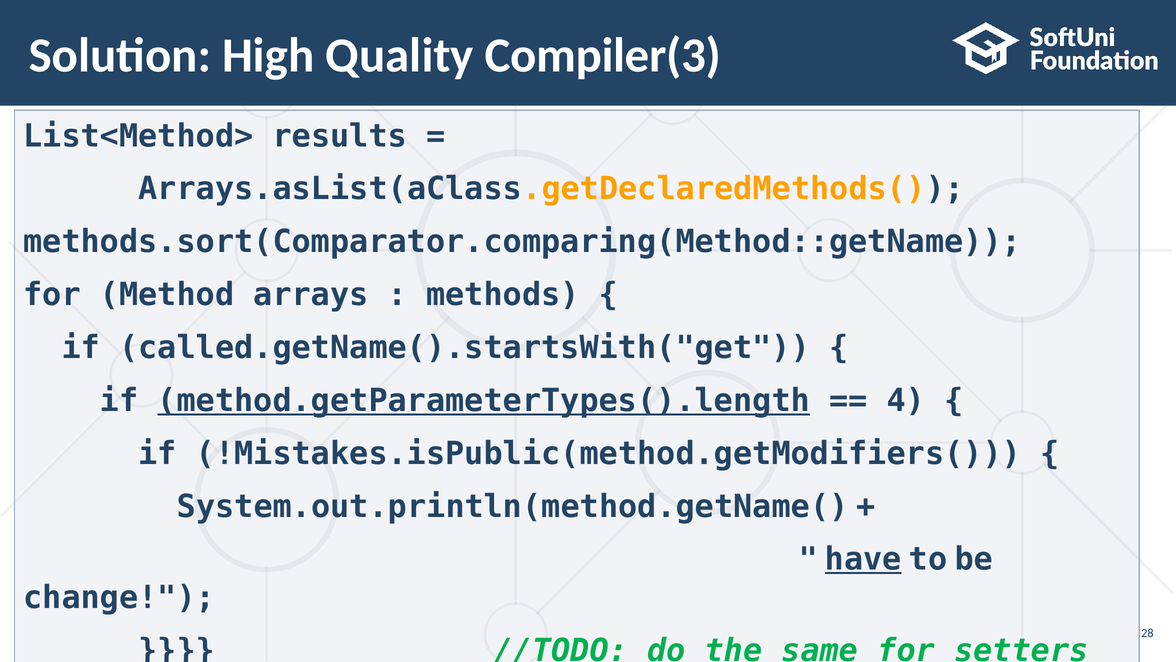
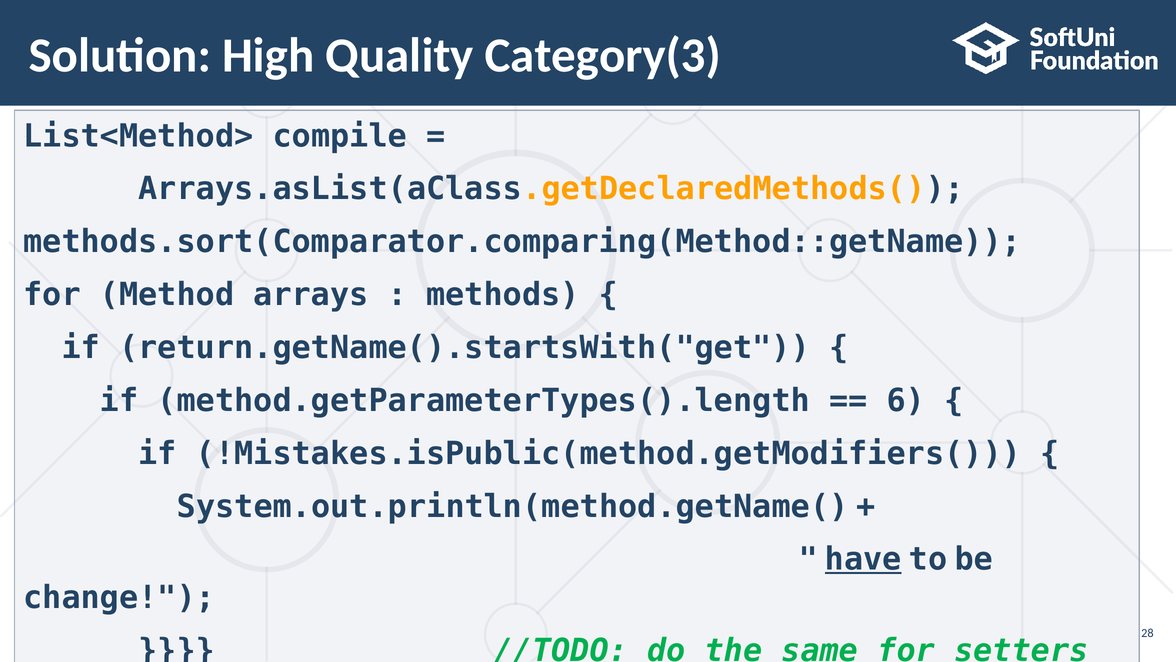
Compiler(3: Compiler(3 -> Category(3 (603, 56)
results: results -> compile (340, 136)
called.getName().startsWith("get: called.getName().startsWith("get -> return.getName().startsWith("get (464, 348)
method.getParameterTypes().length underline: present -> none (484, 400)
4: 4 -> 6 (906, 400)
